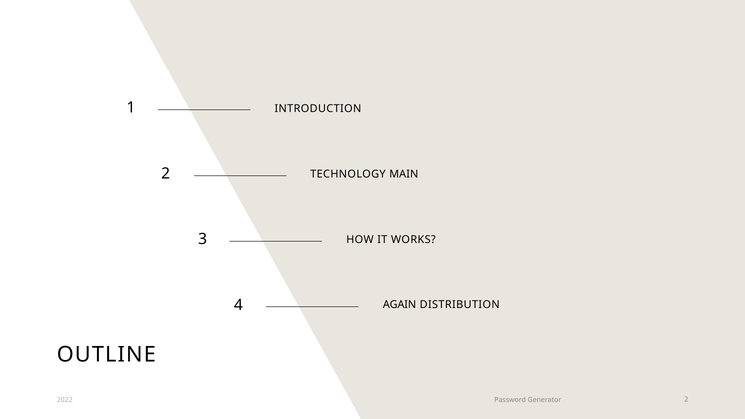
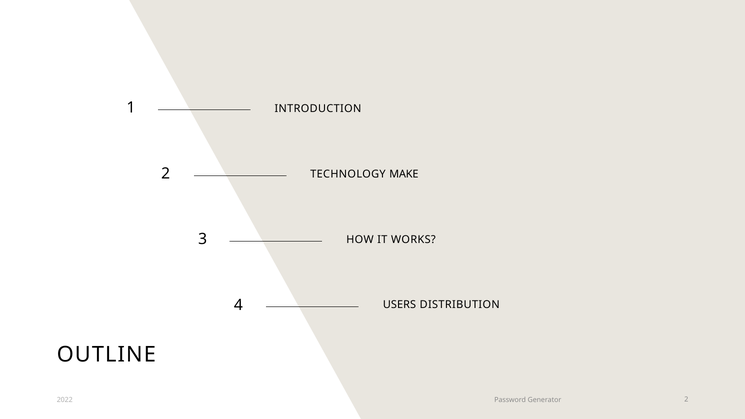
MAIN: MAIN -> MAKE (404, 174)
AGAIN: AGAIN -> USERS (399, 305)
